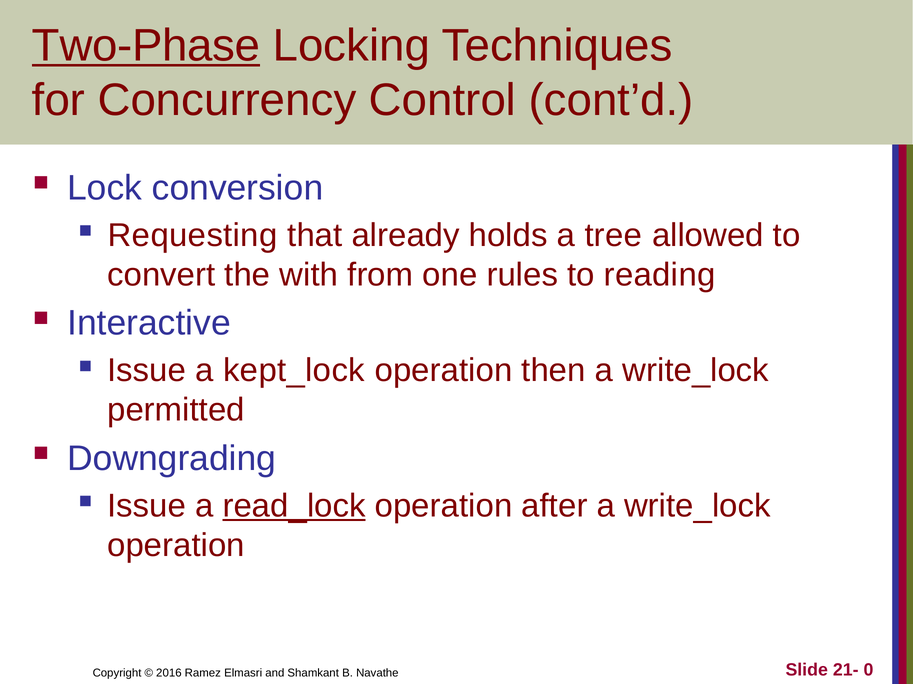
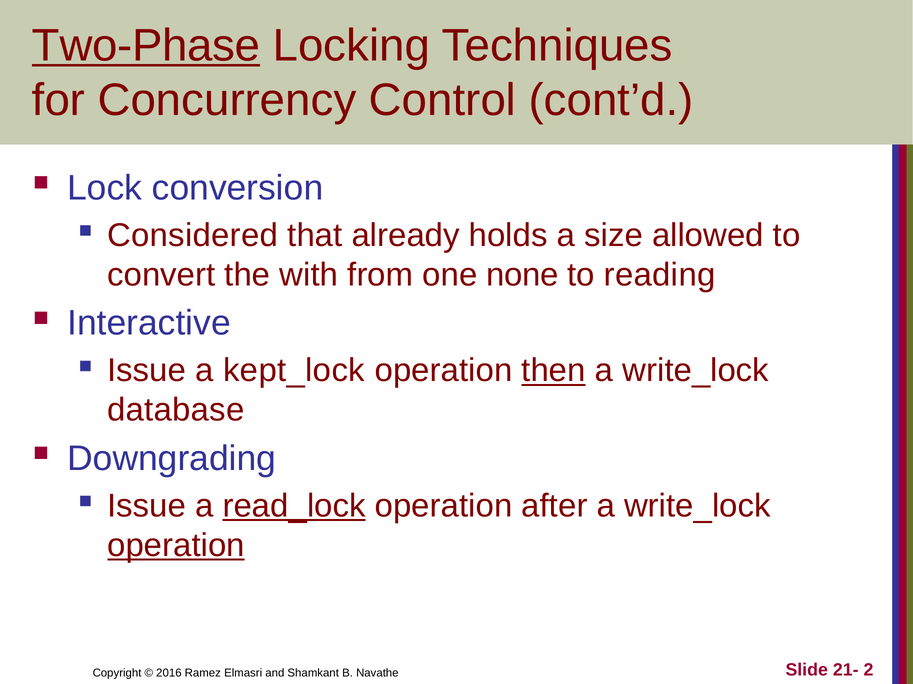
Requesting: Requesting -> Considered (193, 236)
tree: tree -> size (614, 236)
rules: rules -> none (522, 275)
then underline: none -> present (554, 371)
permitted: permitted -> database (176, 411)
operation underline: none -> present (176, 546)
0: 0 -> 2 (869, 671)
